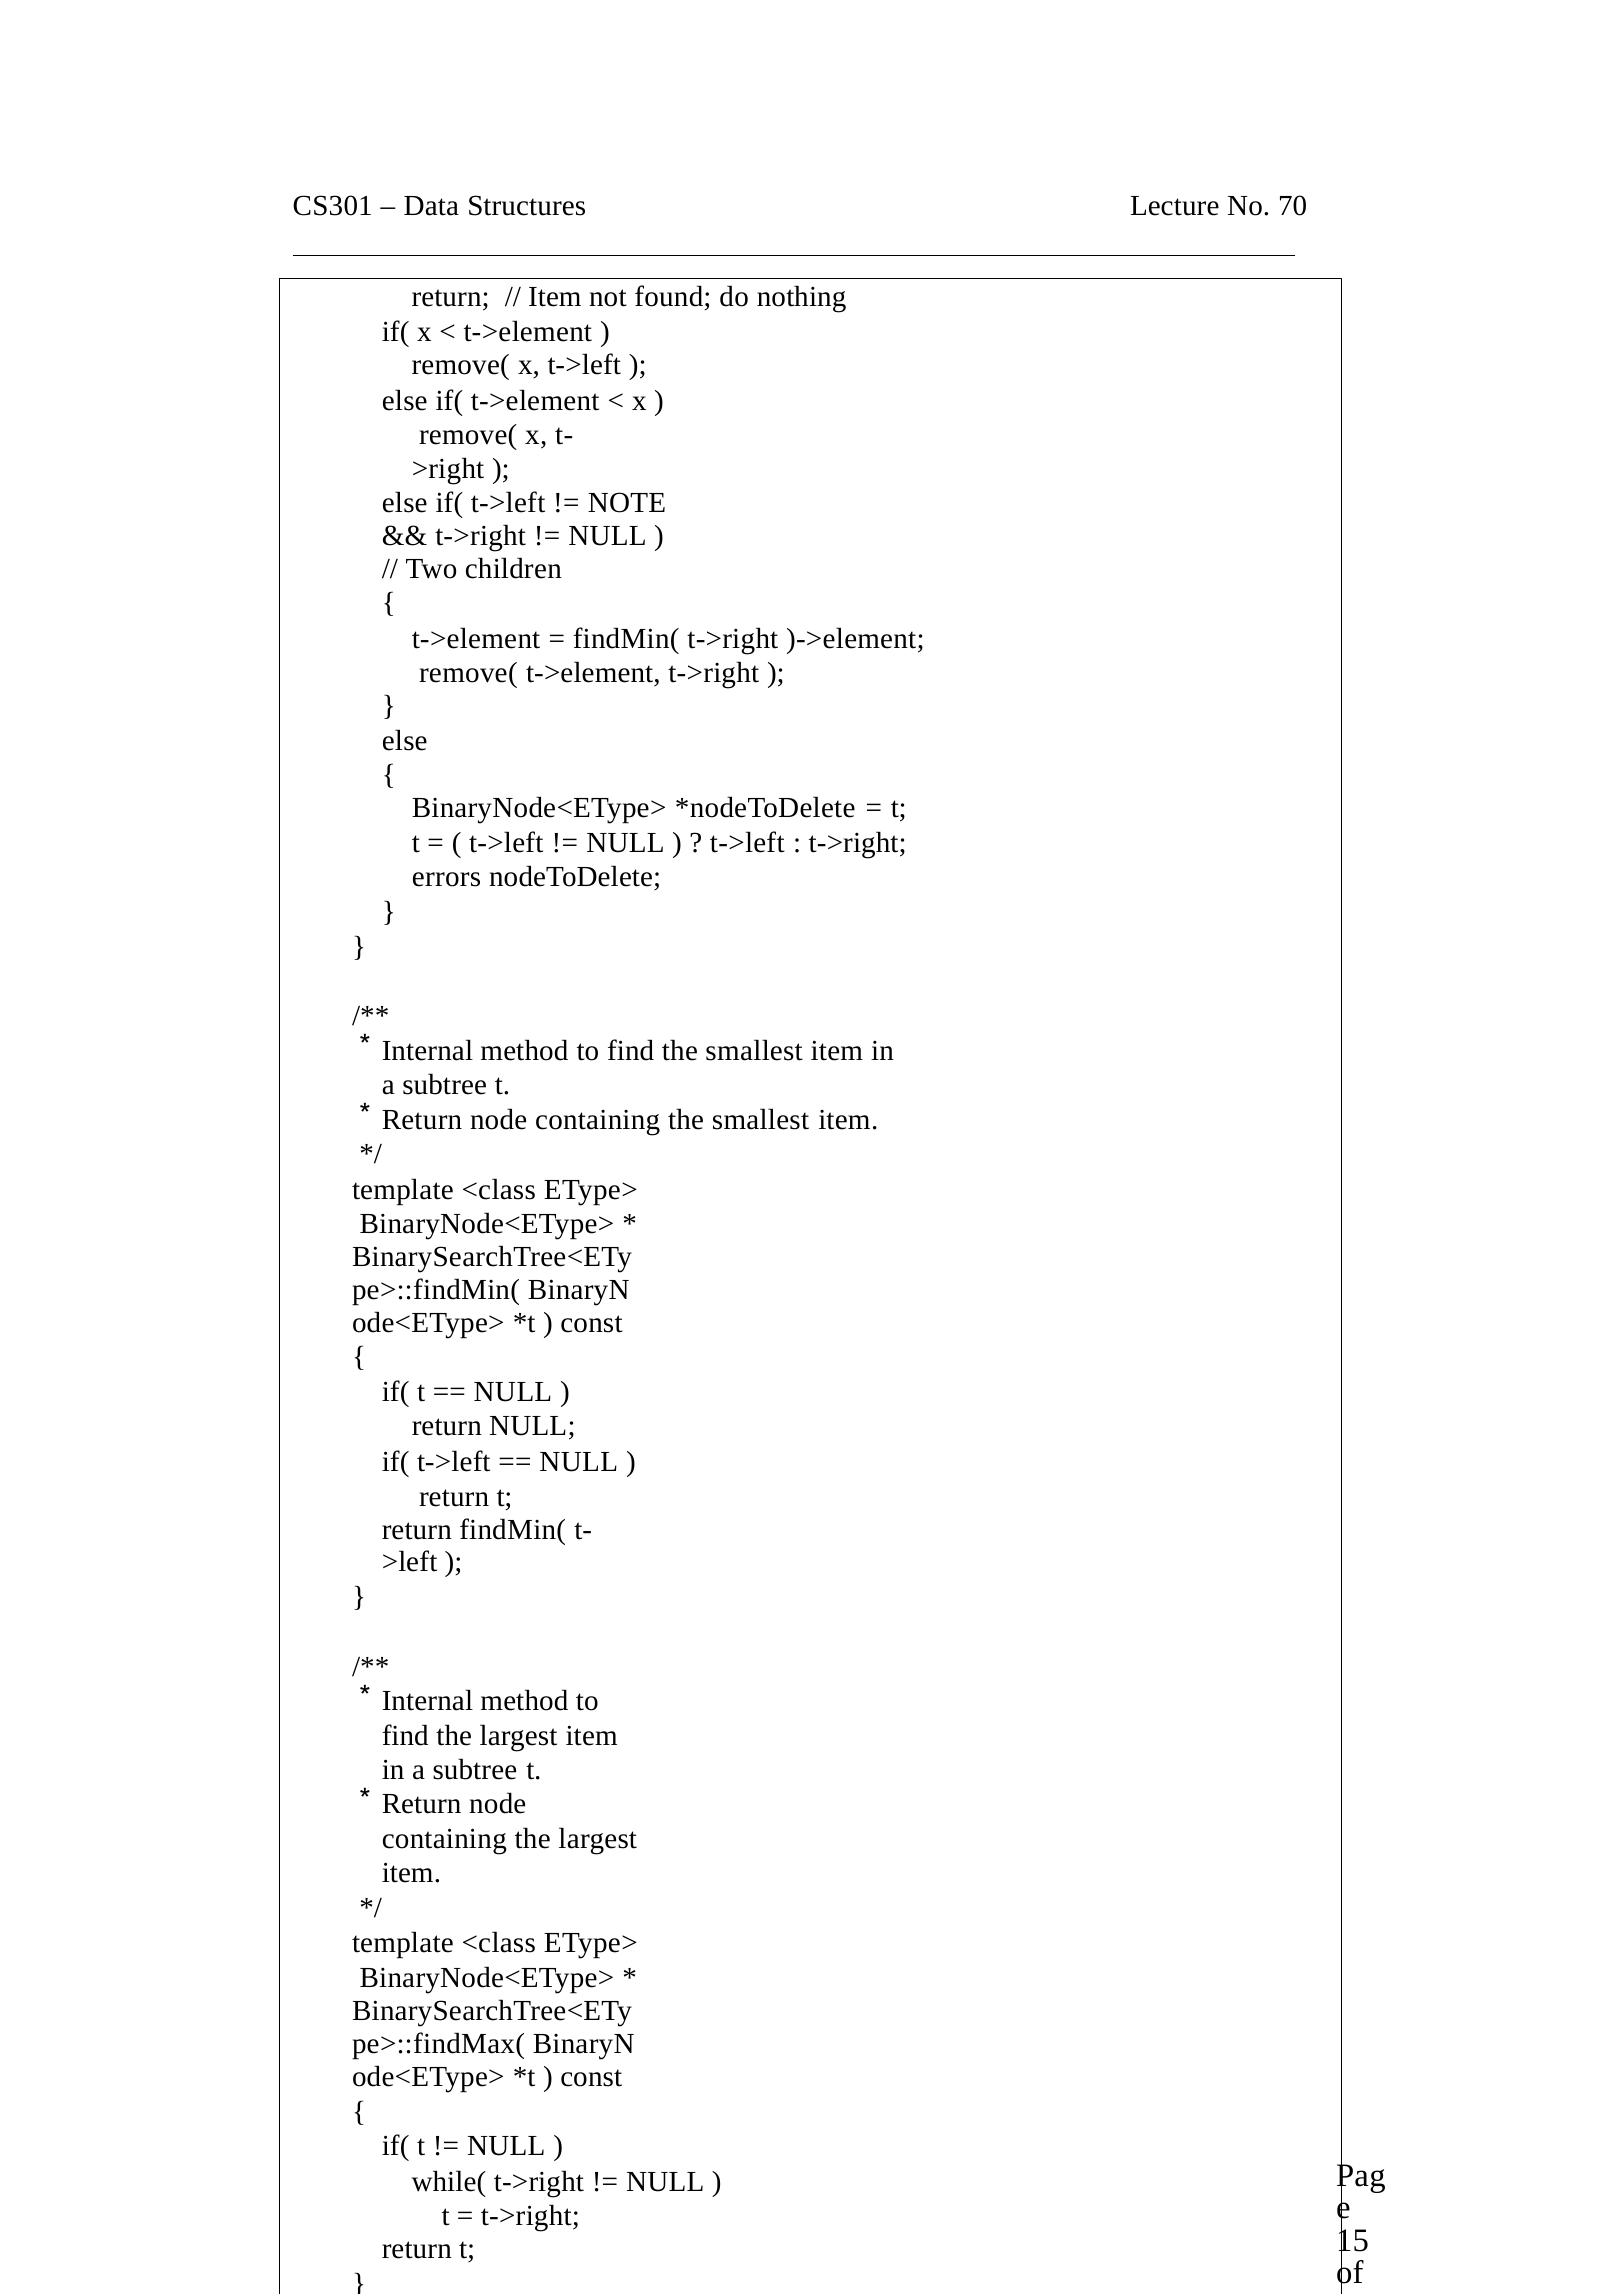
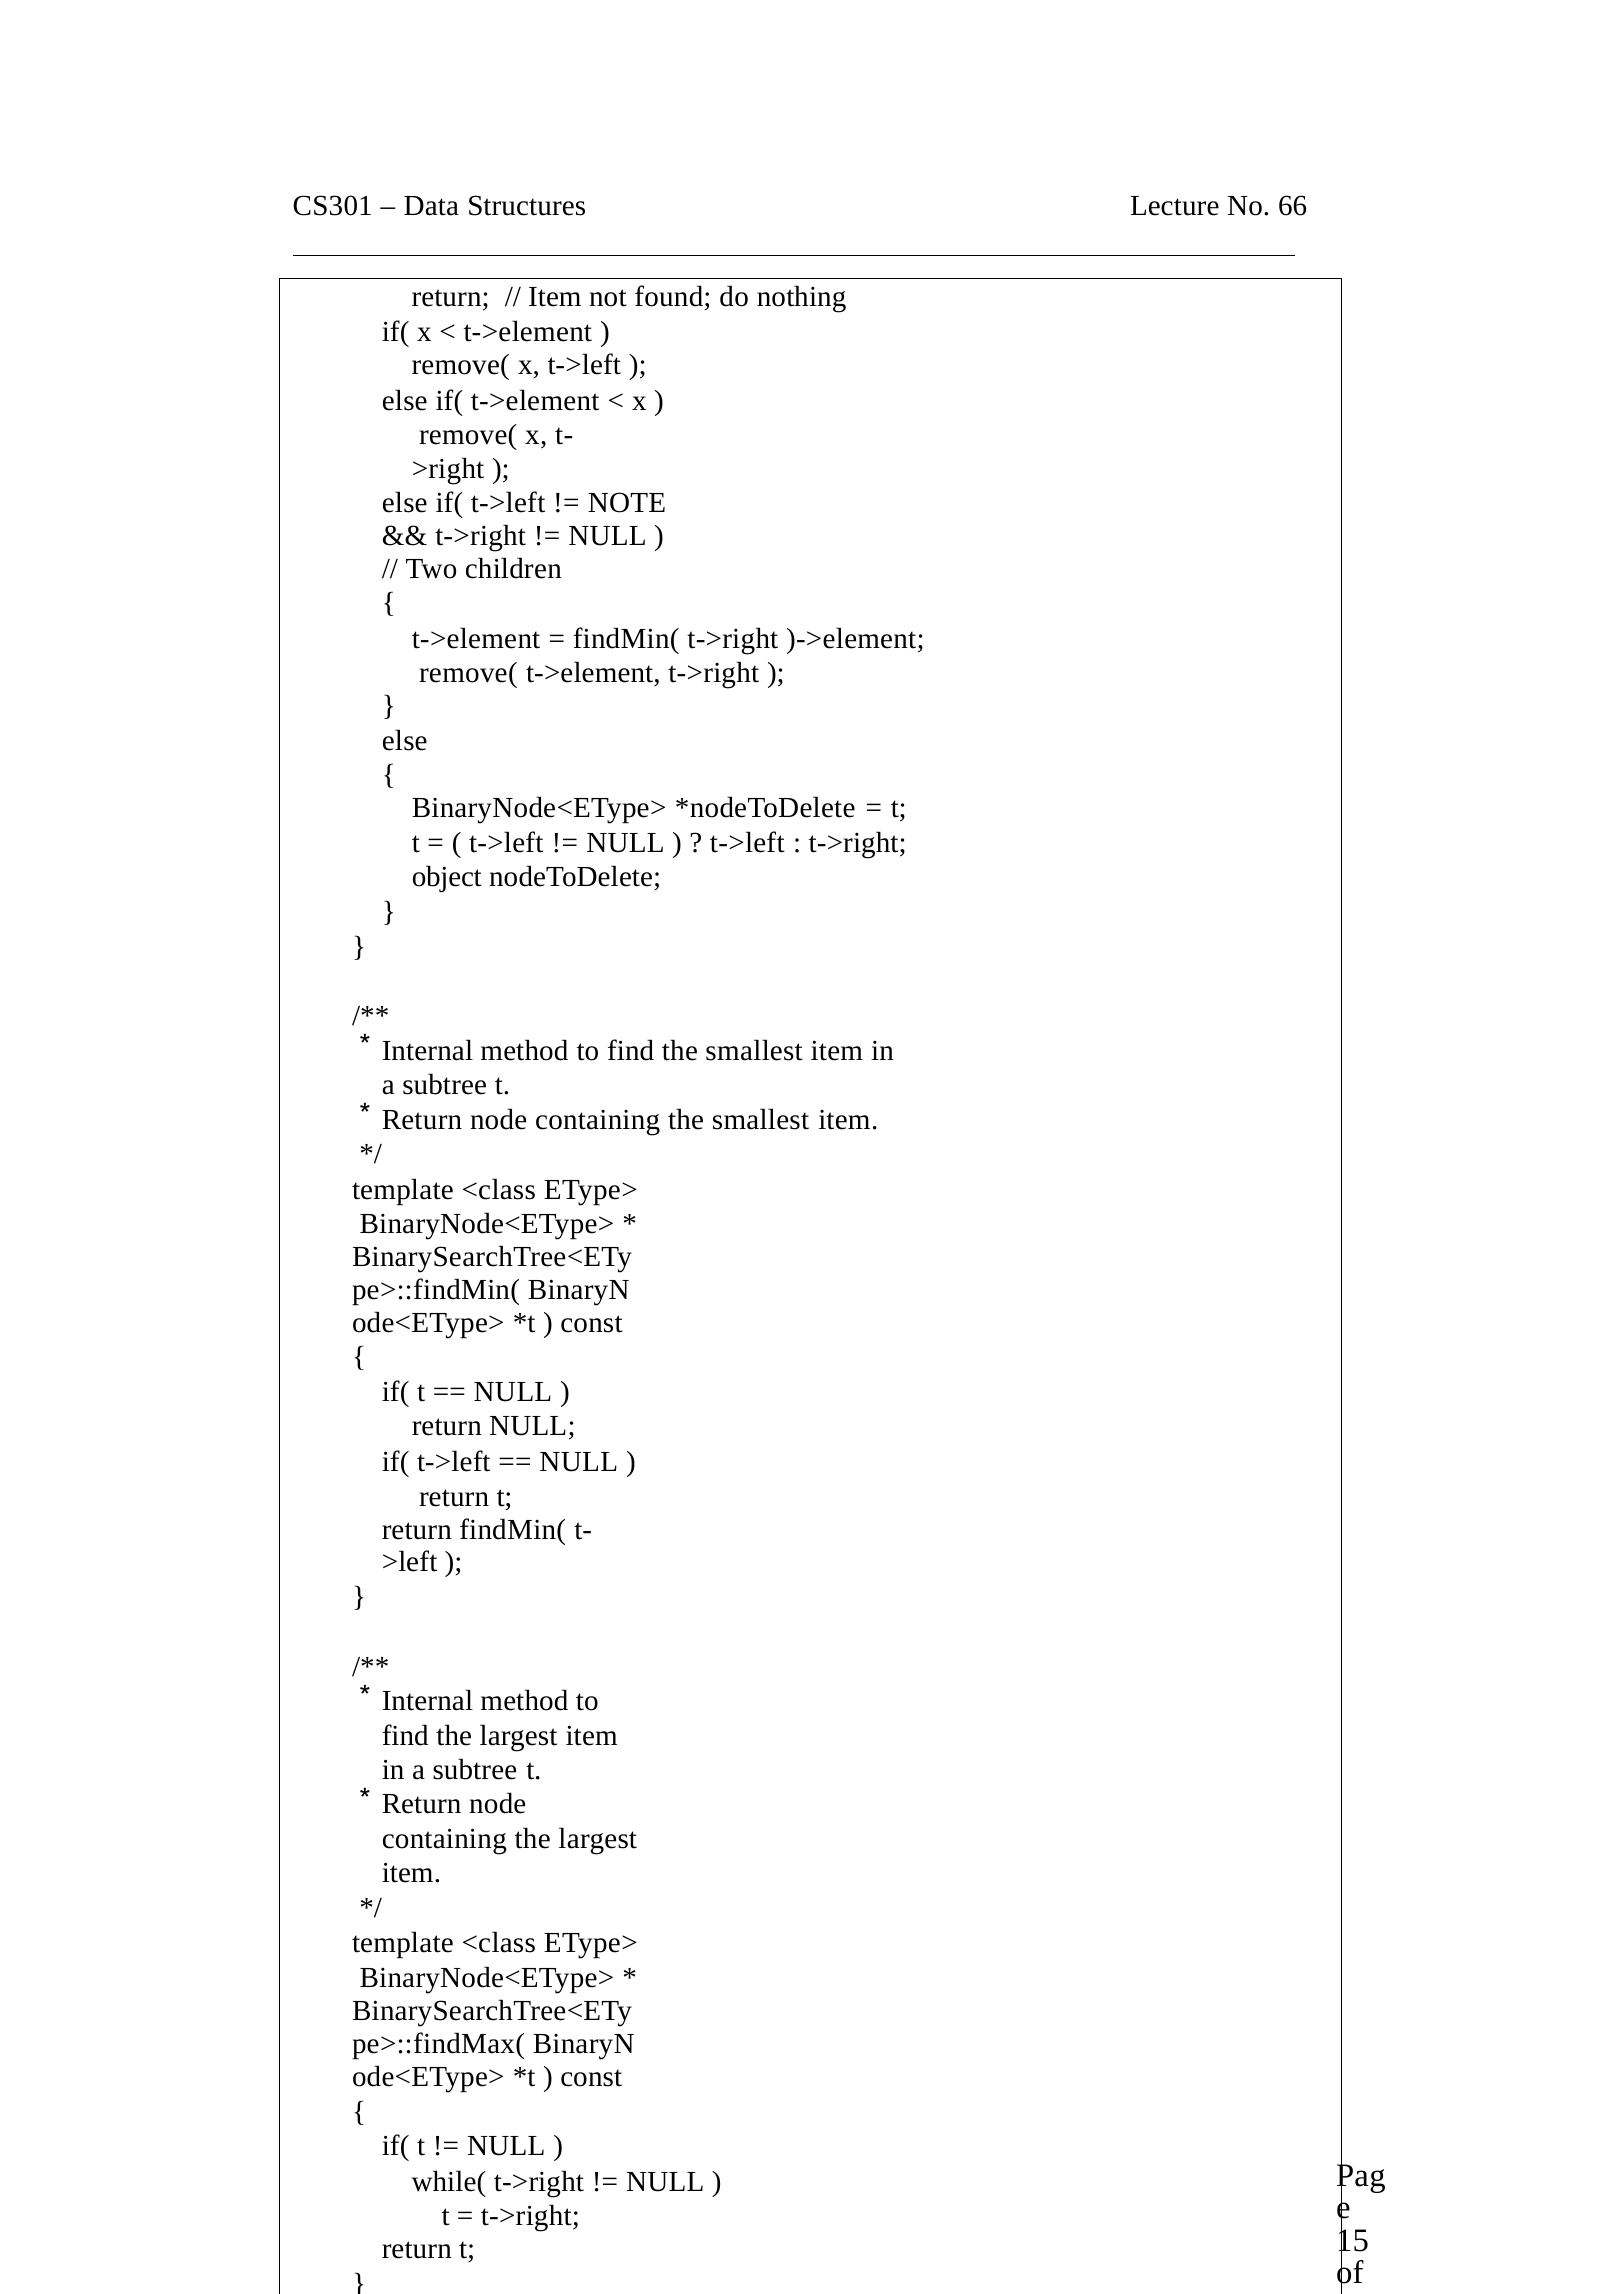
70: 70 -> 66 (1293, 206)
errors: errors -> object (447, 877)
